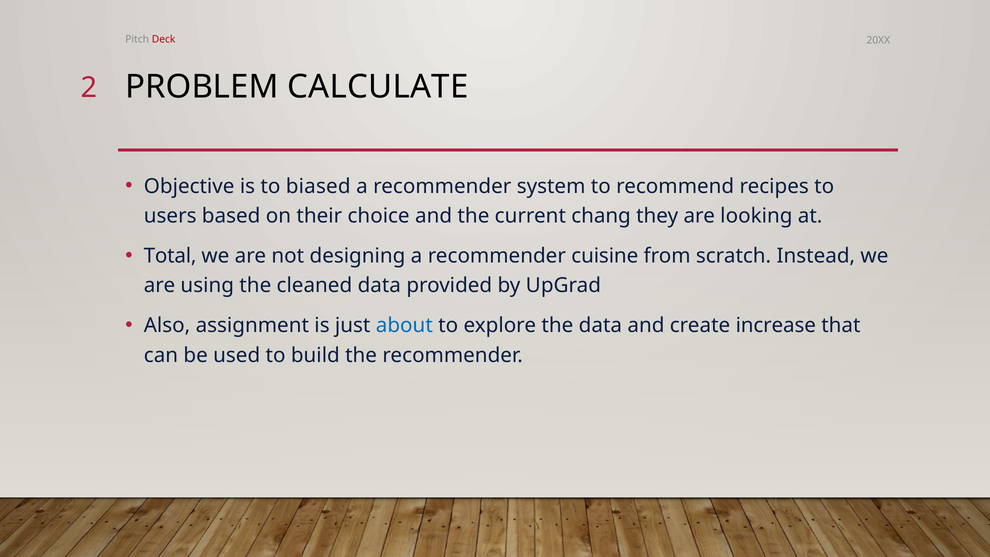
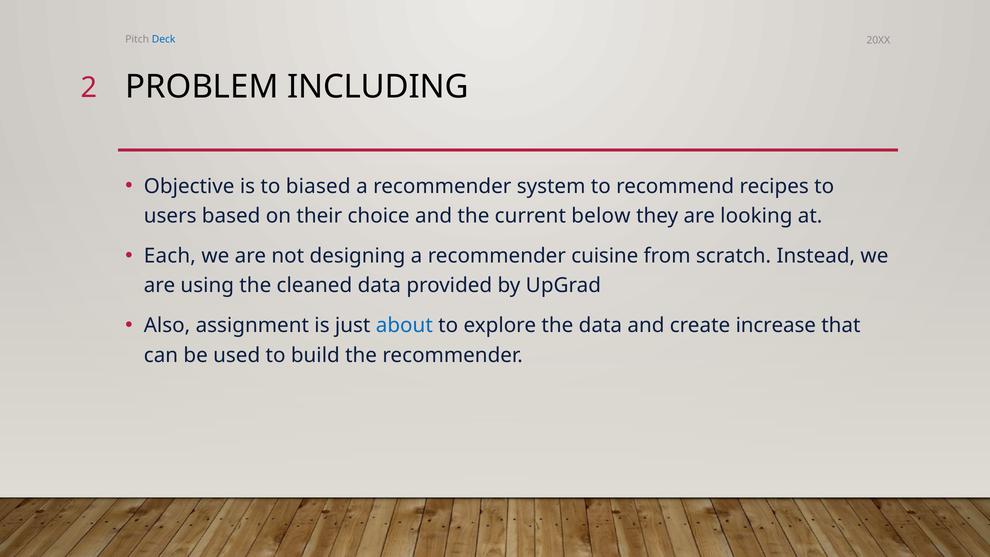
Deck colour: red -> blue (164, 39)
CALCULATE: CALCULATE -> INCLUDING (378, 87)
chang: chang -> below (601, 216)
Total: Total -> Each (170, 256)
